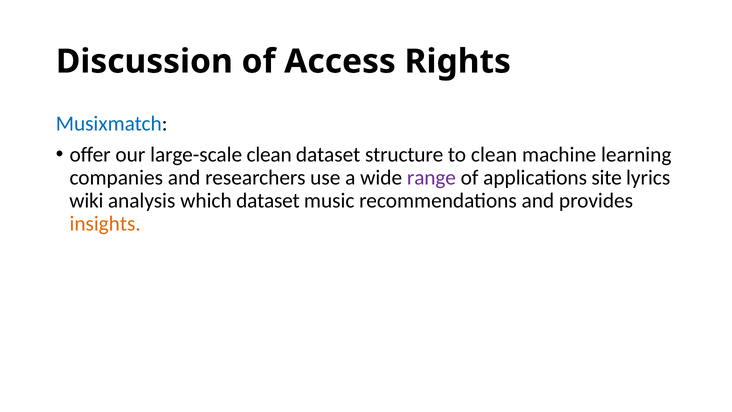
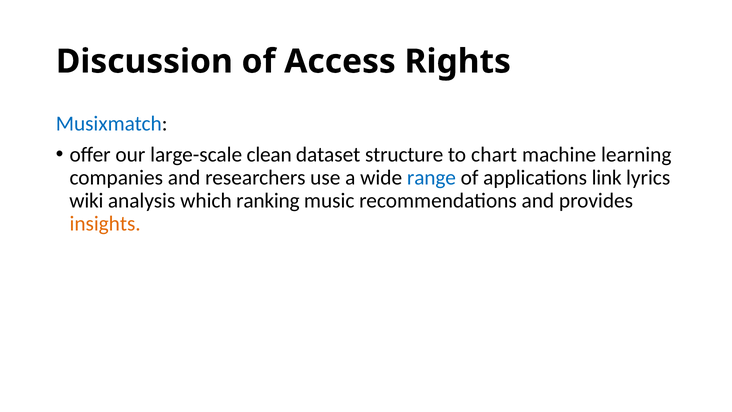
to clean: clean -> chart (494, 154)
range colour: purple -> blue (431, 177)
site: site -> link (607, 177)
which dataset: dataset -> ranking (268, 200)
